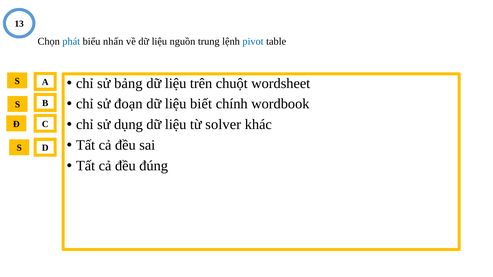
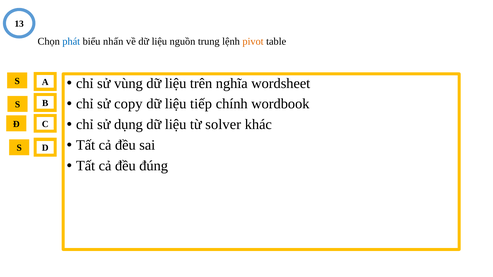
pivot colour: blue -> orange (253, 41)
bảng: bảng -> vùng (128, 83)
chuột: chuột -> nghĩa (232, 83)
đoạn: đoạn -> copy (128, 104)
biết: biết -> tiếp (201, 104)
